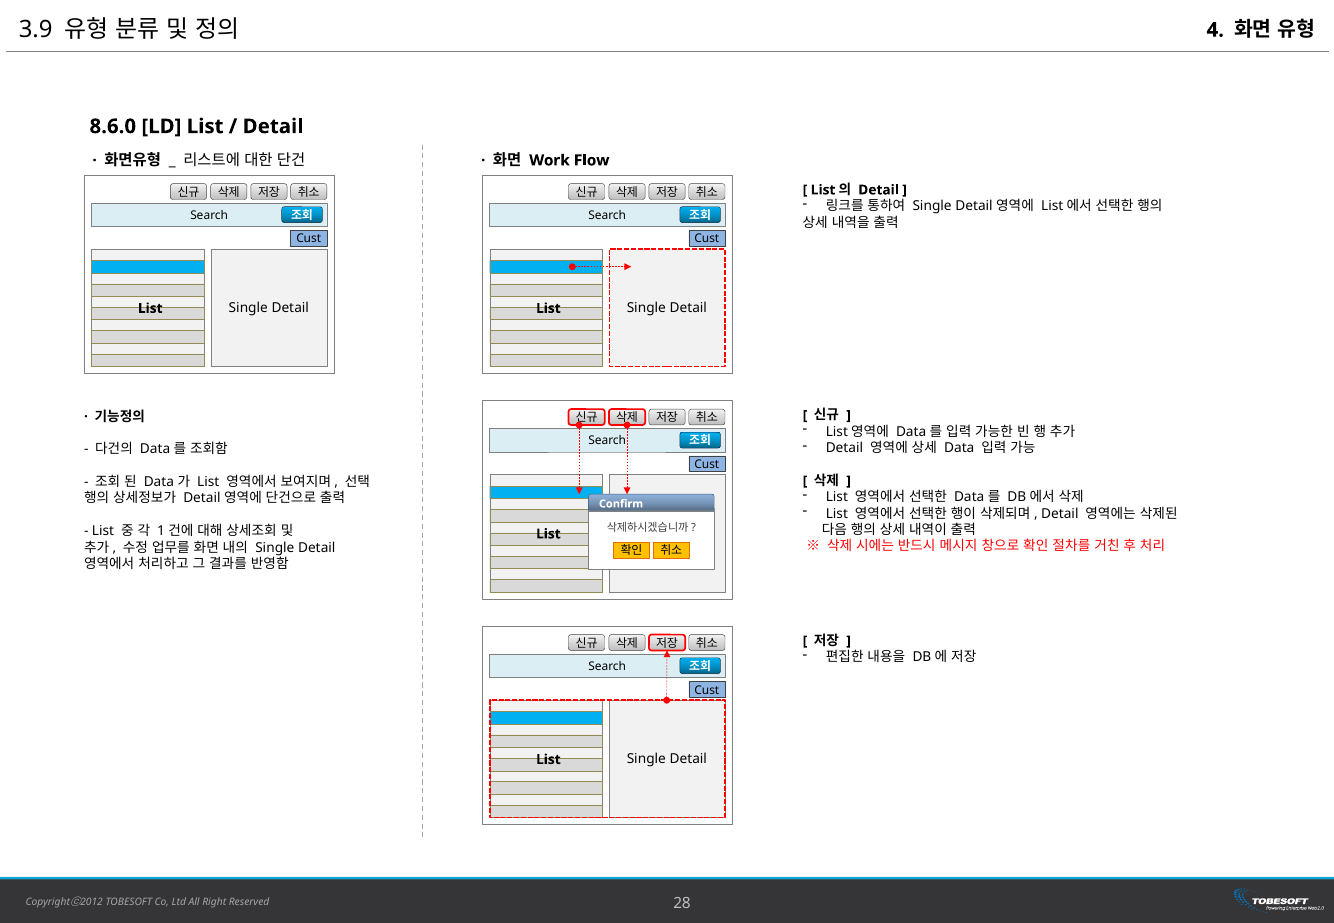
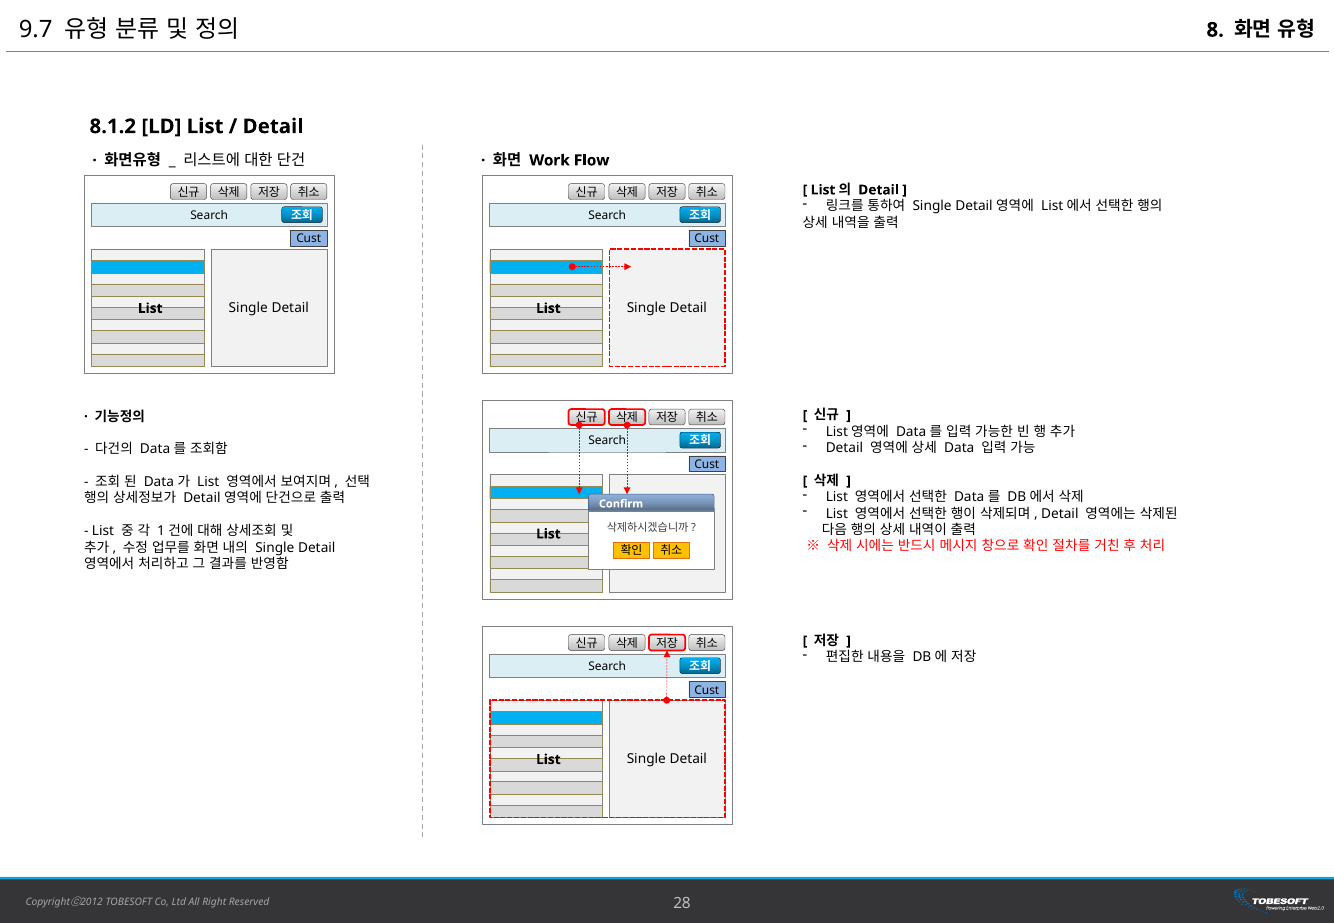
3.9: 3.9 -> 9.7 (36, 29)
4: 4 -> 8 (1215, 30)
8.6.0: 8.6.0 -> 8.1.2 (113, 127)
